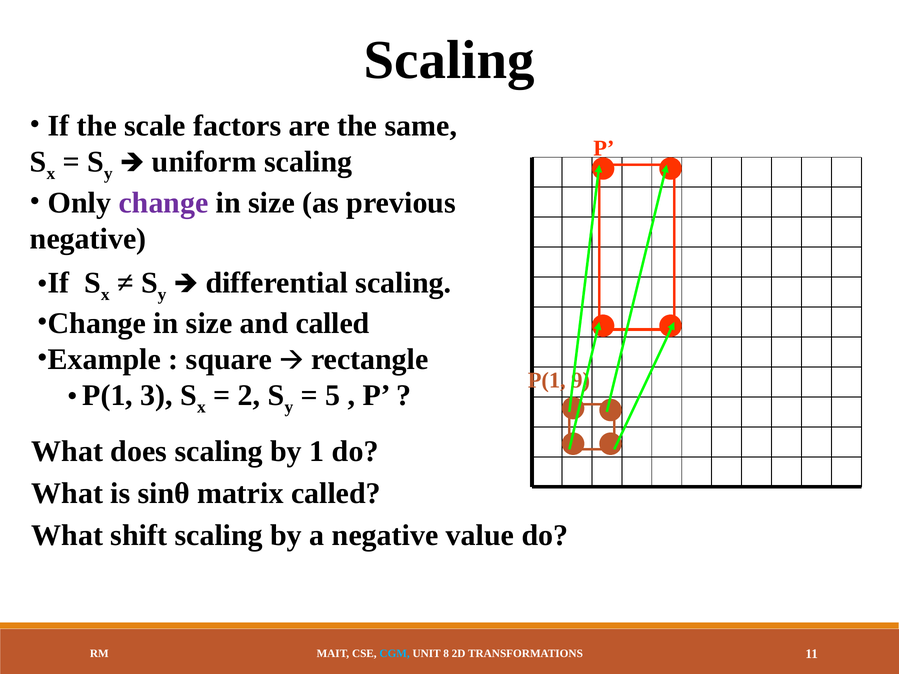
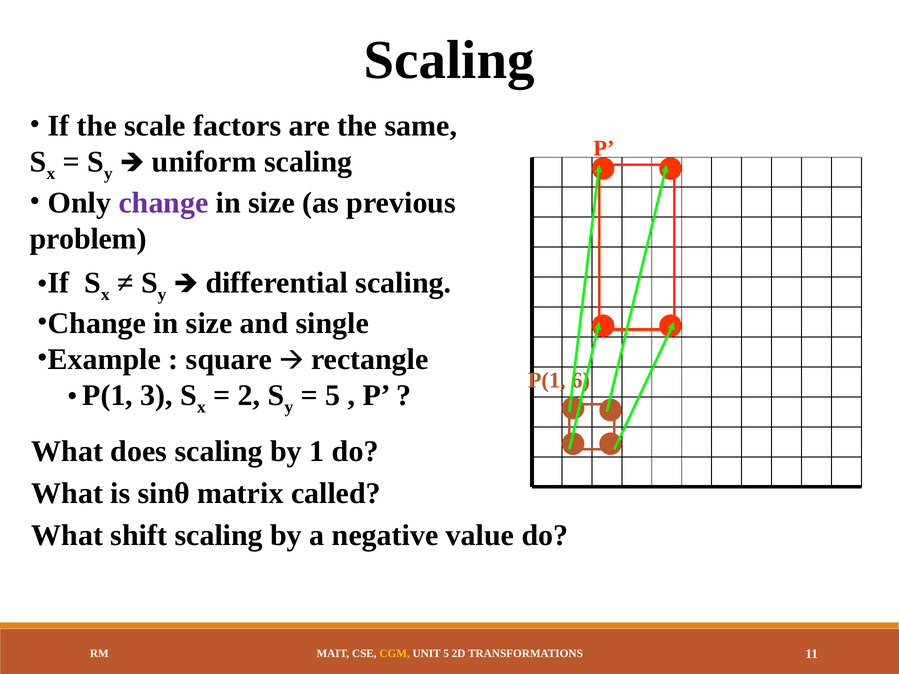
negative: negative -> problem (88, 239)
and called: called -> single (332, 324)
9: 9 -> 6 (581, 381)
CGM colour: light blue -> yellow (395, 654)
UNIT 8: 8 -> 5 (446, 654)
